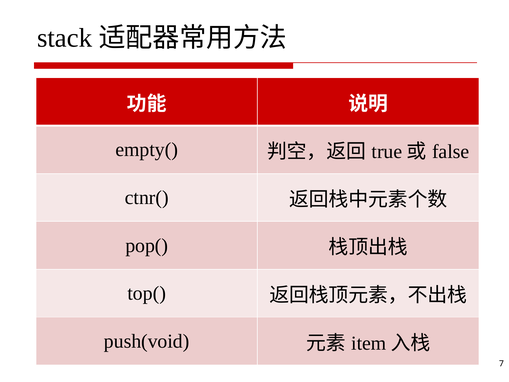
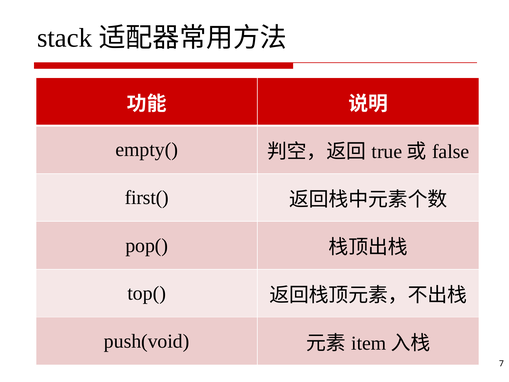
ctnr(: ctnr( -> first( (147, 198)
